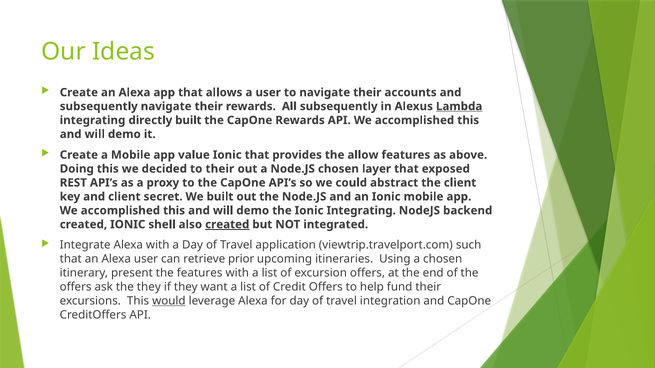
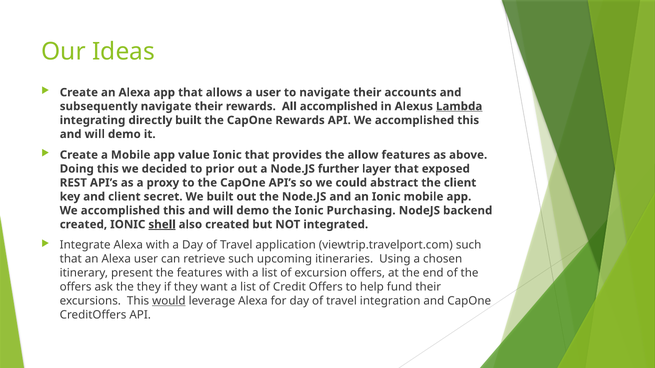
All subsequently: subsequently -> accomplished (339, 106)
to their: their -> prior (220, 169)
Node.JS chosen: chosen -> further (338, 169)
Ionic Integrating: Integrating -> Purchasing (361, 211)
shell underline: none -> present (162, 225)
created underline: present -> none (227, 225)
retrieve prior: prior -> such (241, 259)
